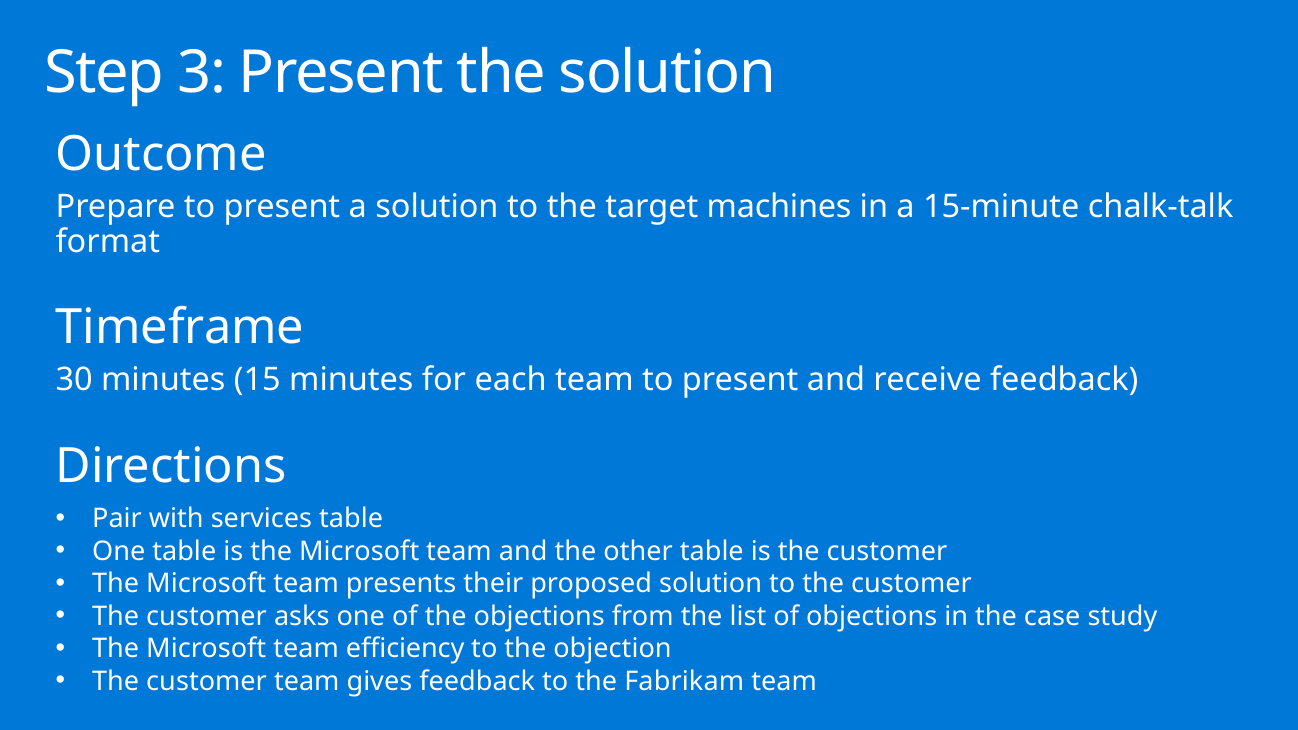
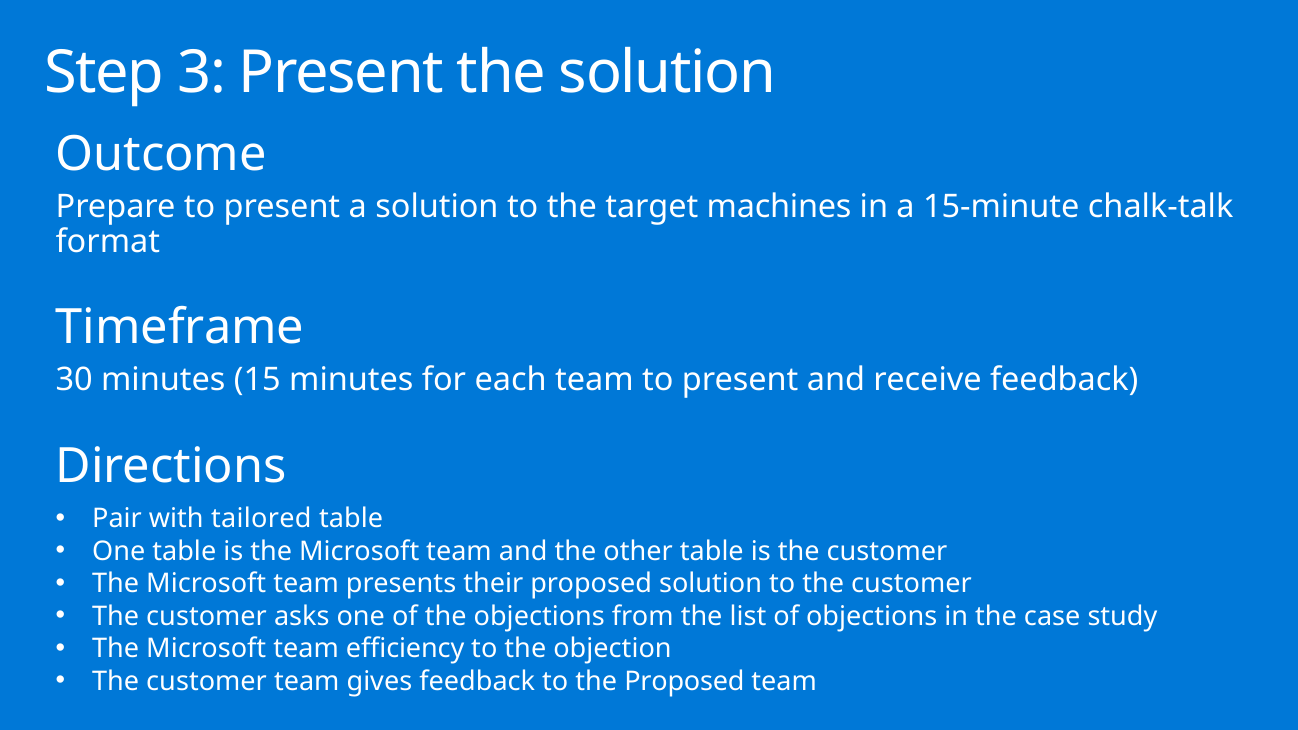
services: services -> tailored (261, 519)
the Fabrikam: Fabrikam -> Proposed (684, 681)
